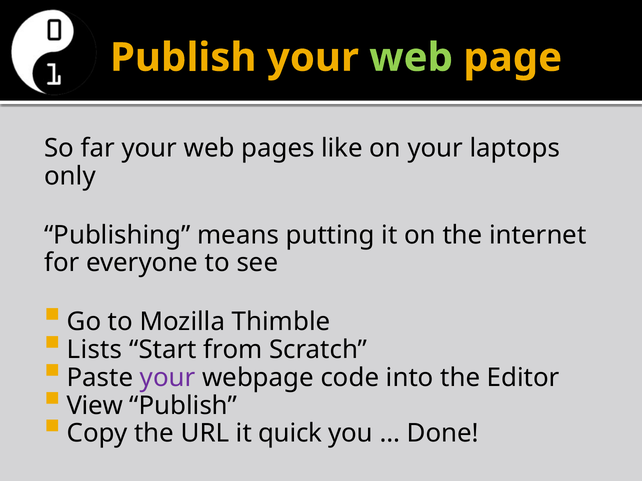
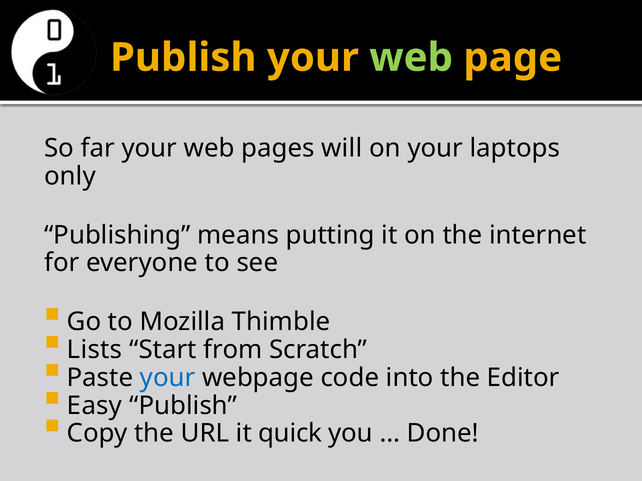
like: like -> will (342, 148)
your colour: purple -> blue (168, 378)
View: View -> Easy (95, 406)
